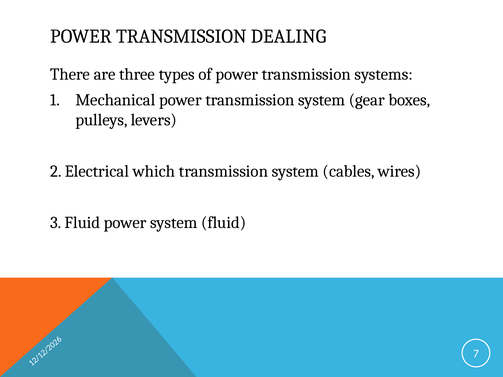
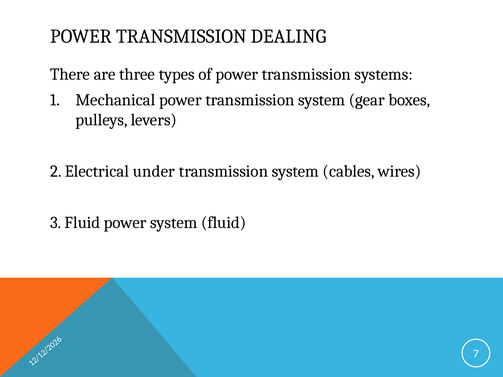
which: which -> under (154, 172)
